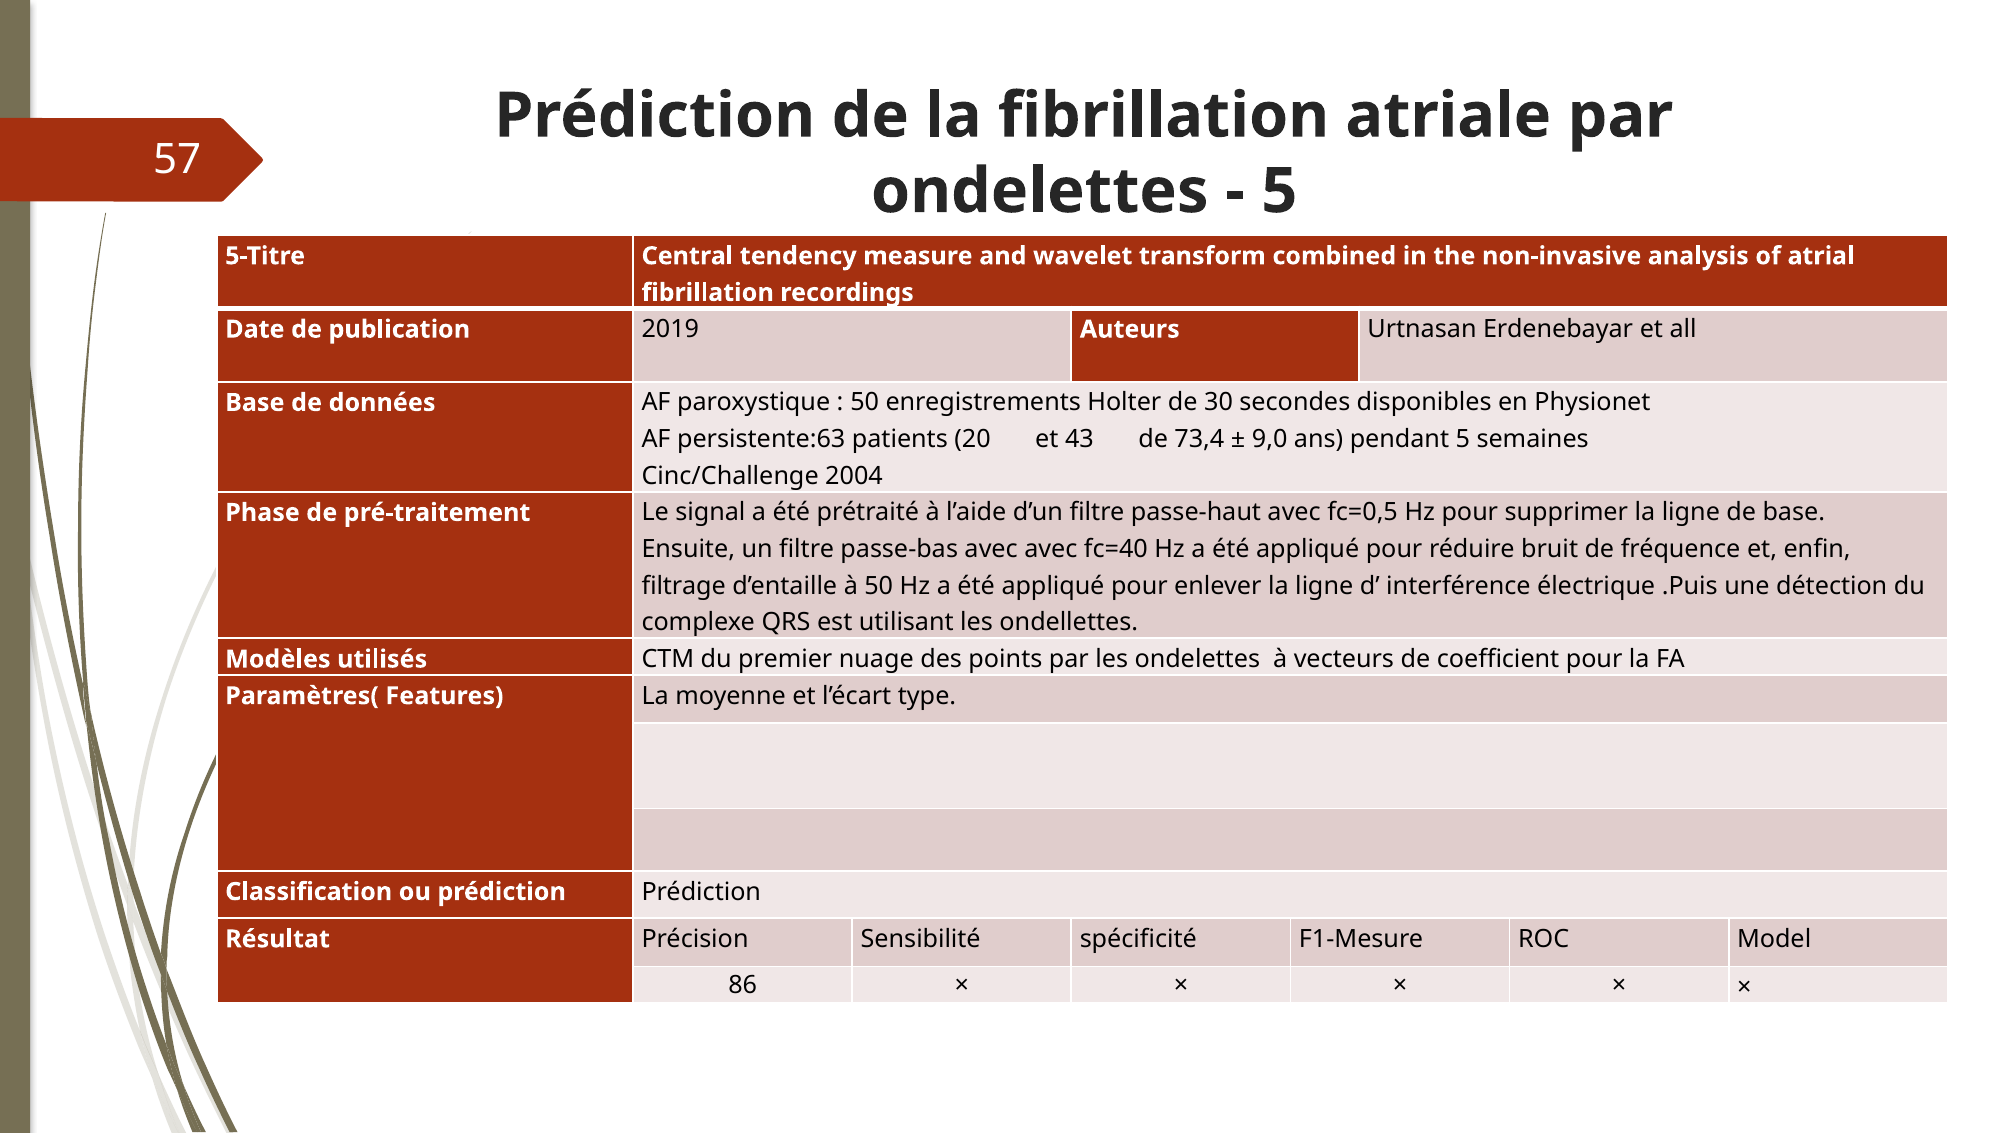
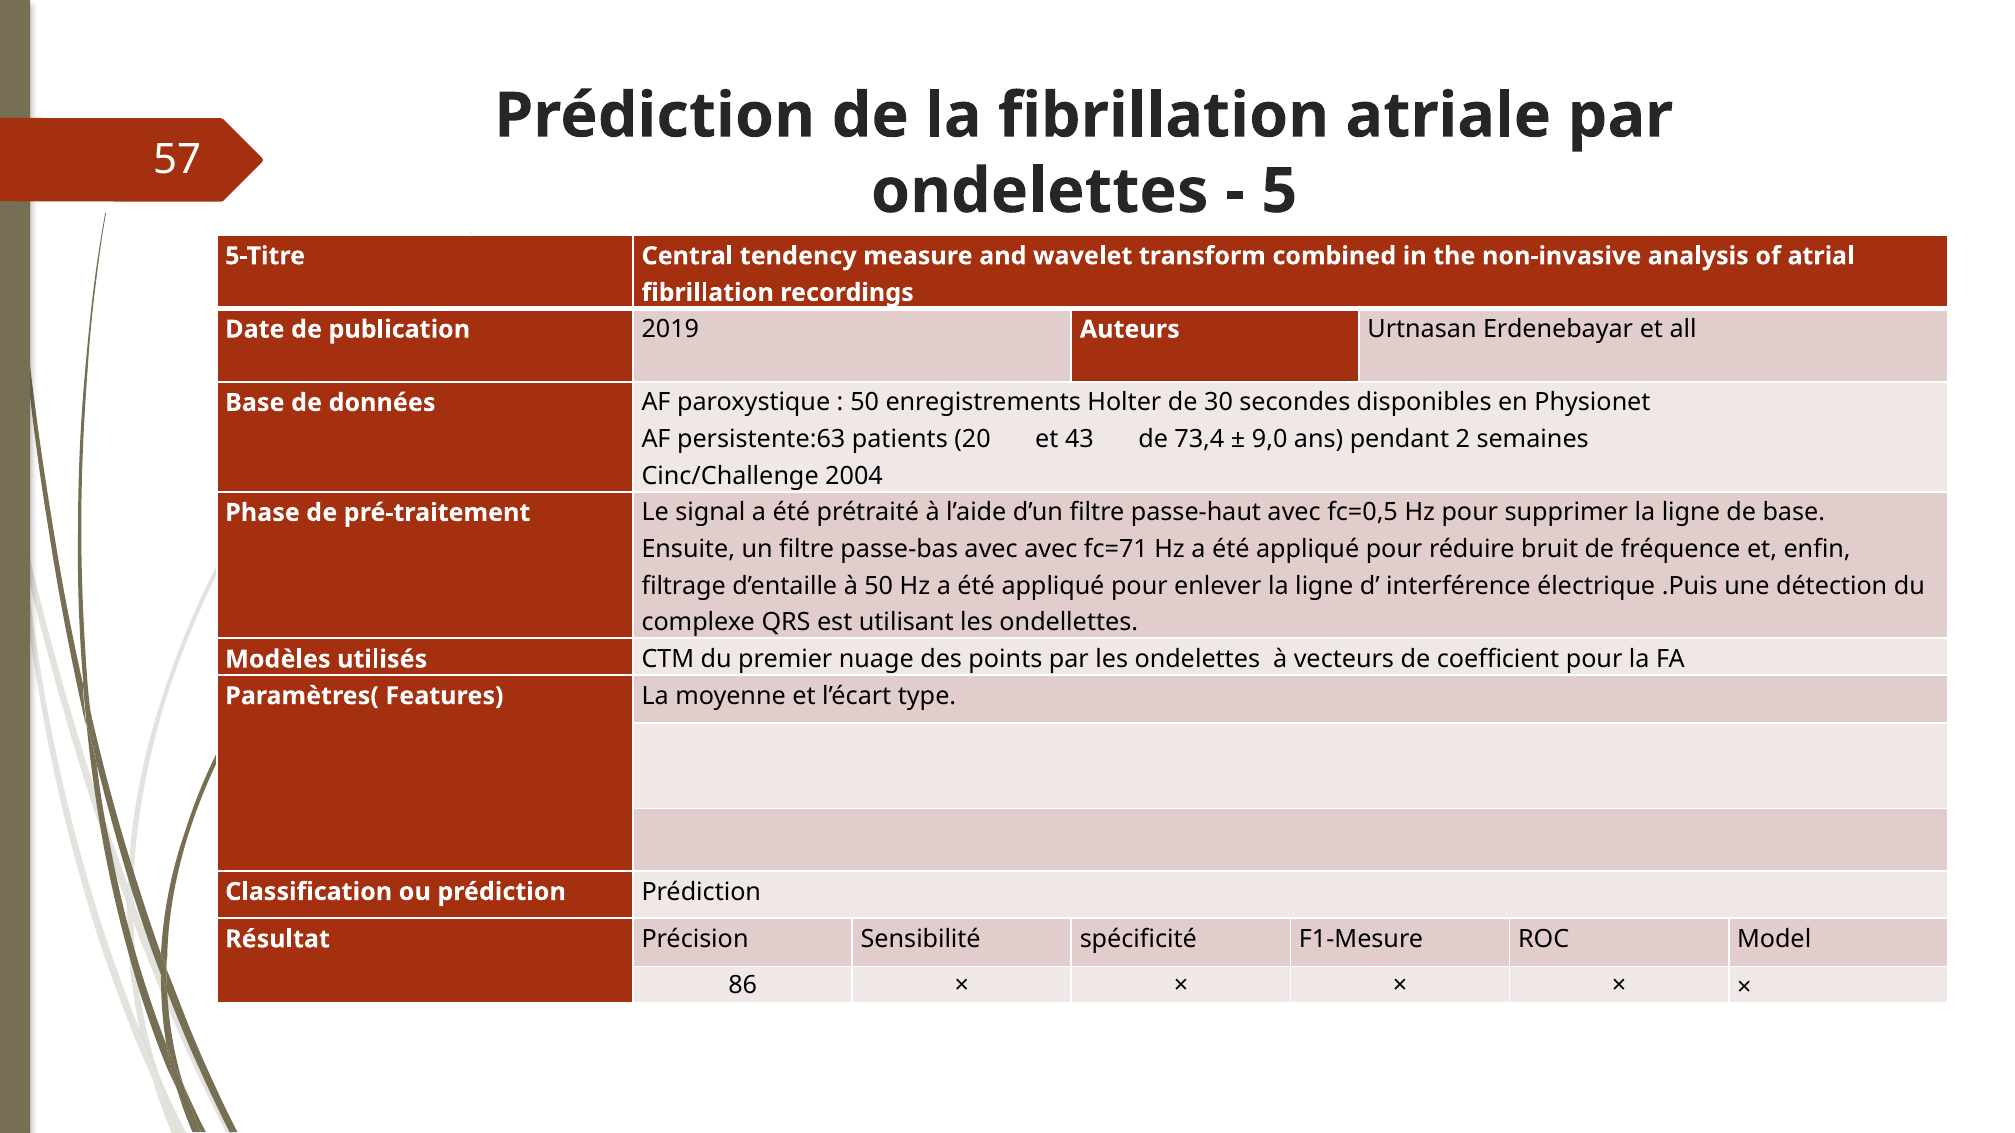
pendant 5: 5 -> 2 (1463, 439)
fc=40: fc=40 -> fc=71 (1116, 549)
